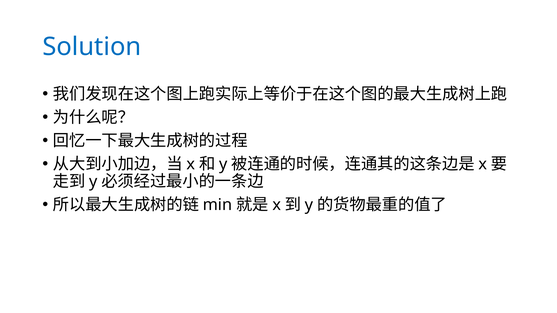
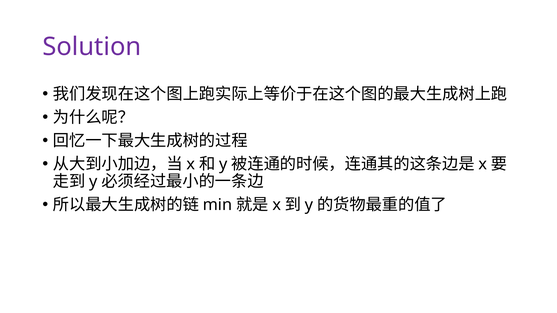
Solution colour: blue -> purple (92, 47)
